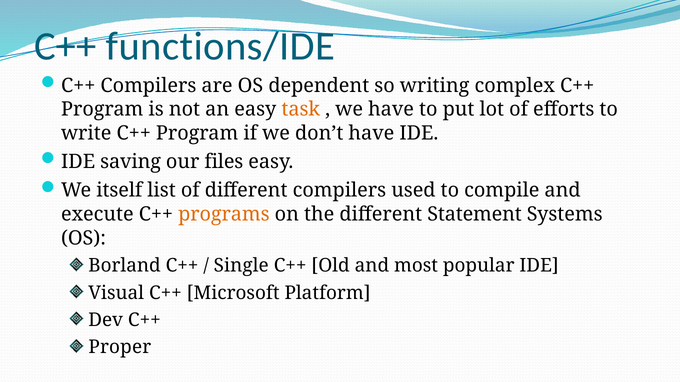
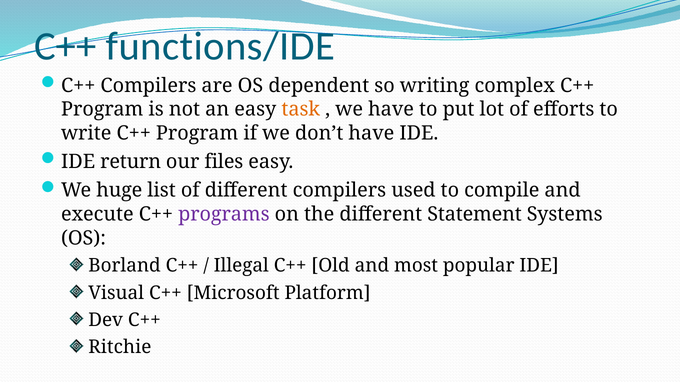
saving: saving -> return (131, 162)
itself: itself -> huge (119, 191)
programs colour: orange -> purple (224, 215)
Single: Single -> Illegal (241, 266)
Proper: Proper -> Ritchie (120, 348)
